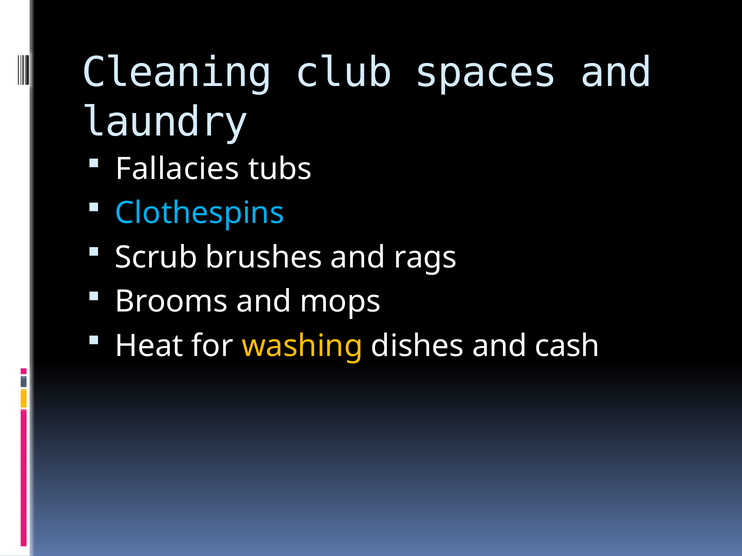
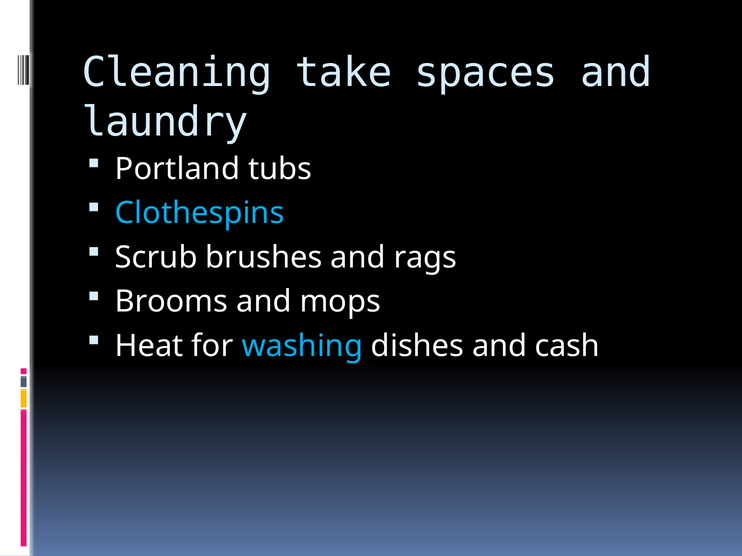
club: club -> take (344, 73)
Fallacies: Fallacies -> Portland (178, 169)
washing colour: yellow -> light blue (302, 346)
